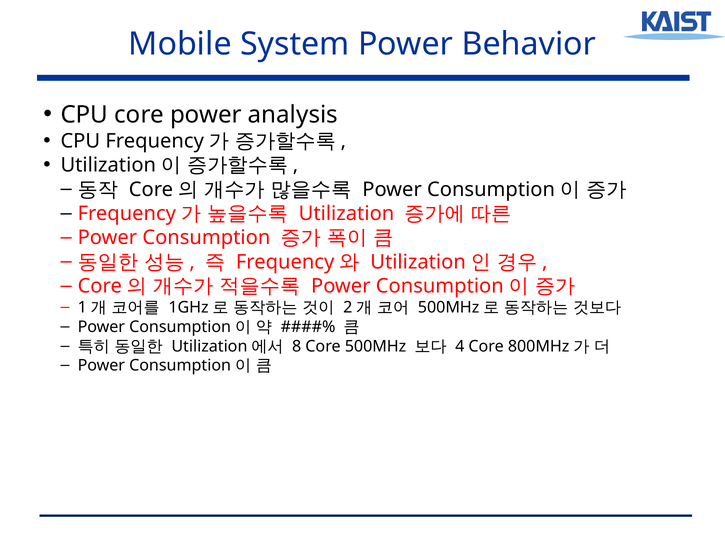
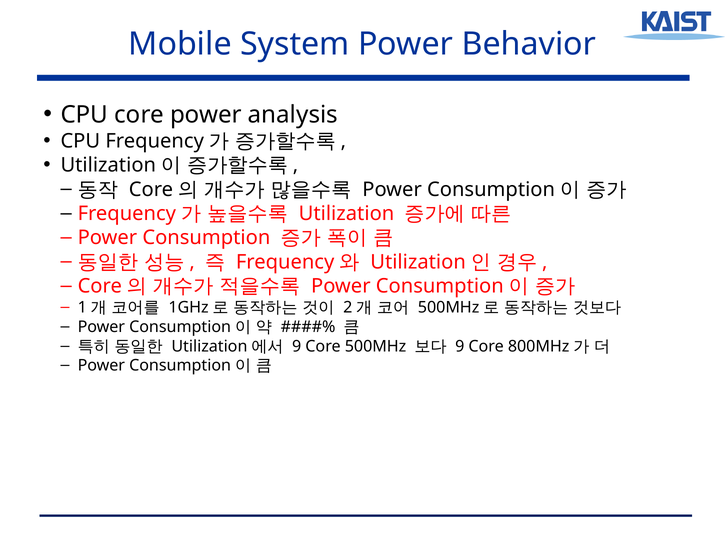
8: 8 -> 9 (297, 346)
4: 4 -> 9 (460, 346)
